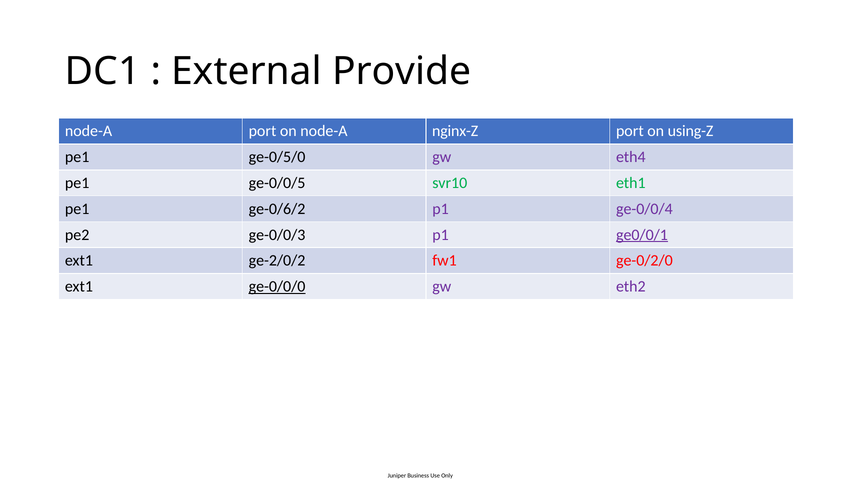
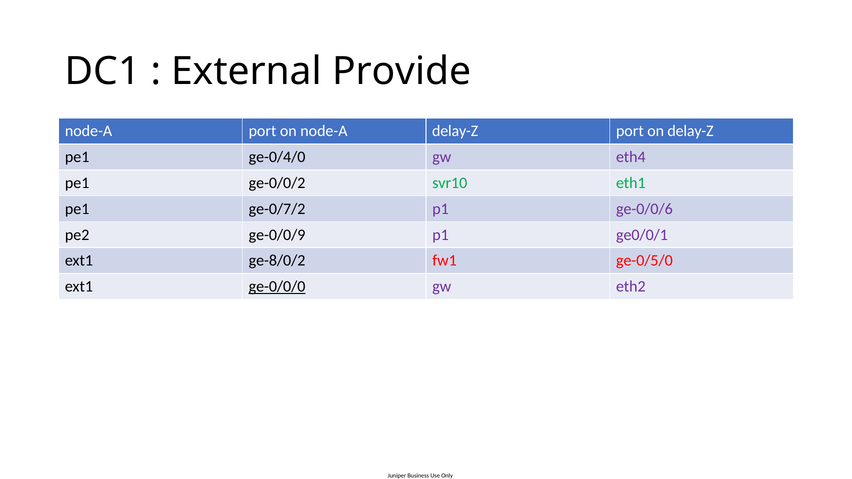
node-A nginx-Z: nginx-Z -> delay-Z (455, 131)
on using-Z: using-Z -> delay-Z (691, 131)
ge-0/5/0: ge-0/5/0 -> ge-0/4/0 (277, 157)
ge-0/0/5: ge-0/0/5 -> ge-0/0/2 (277, 183)
ge-0/6/2: ge-0/6/2 -> ge-0/7/2 (277, 209)
ge-0/0/4: ge-0/0/4 -> ge-0/0/6 (644, 209)
ge-0/0/3: ge-0/0/3 -> ge-0/0/9 (277, 235)
ge0/0/1 underline: present -> none (642, 235)
ge-2/0/2: ge-2/0/2 -> ge-8/0/2 (277, 261)
ge-0/2/0: ge-0/2/0 -> ge-0/5/0 (644, 261)
